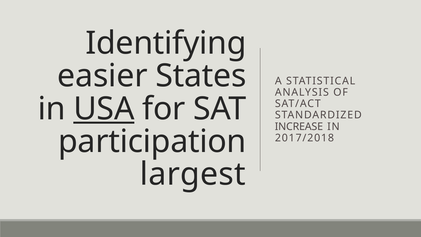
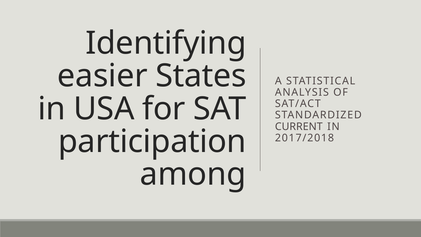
USA underline: present -> none (104, 109)
INCREASE: INCREASE -> CURRENT (299, 126)
largest: largest -> among (193, 174)
